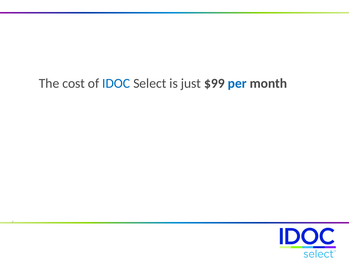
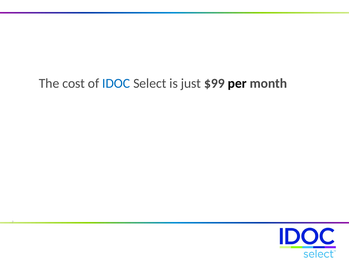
per colour: blue -> black (237, 83)
